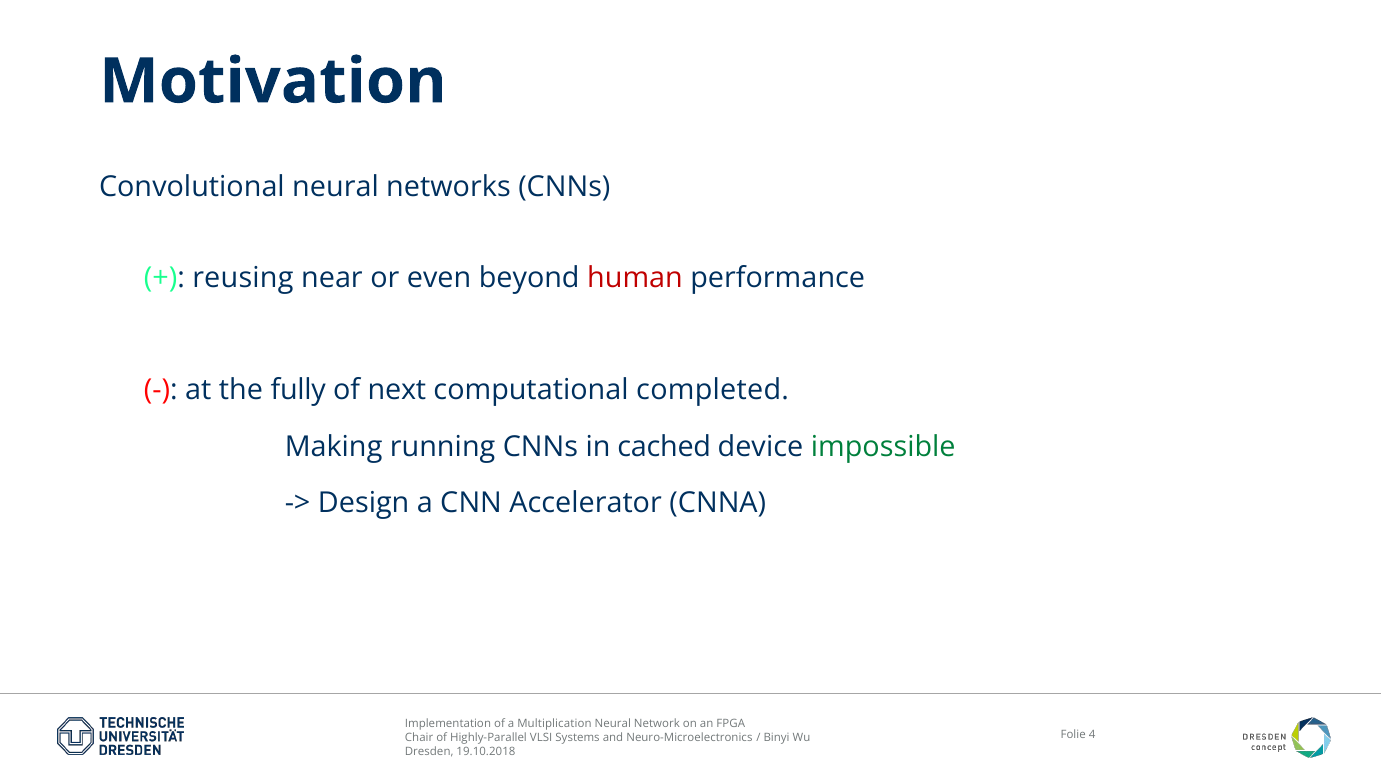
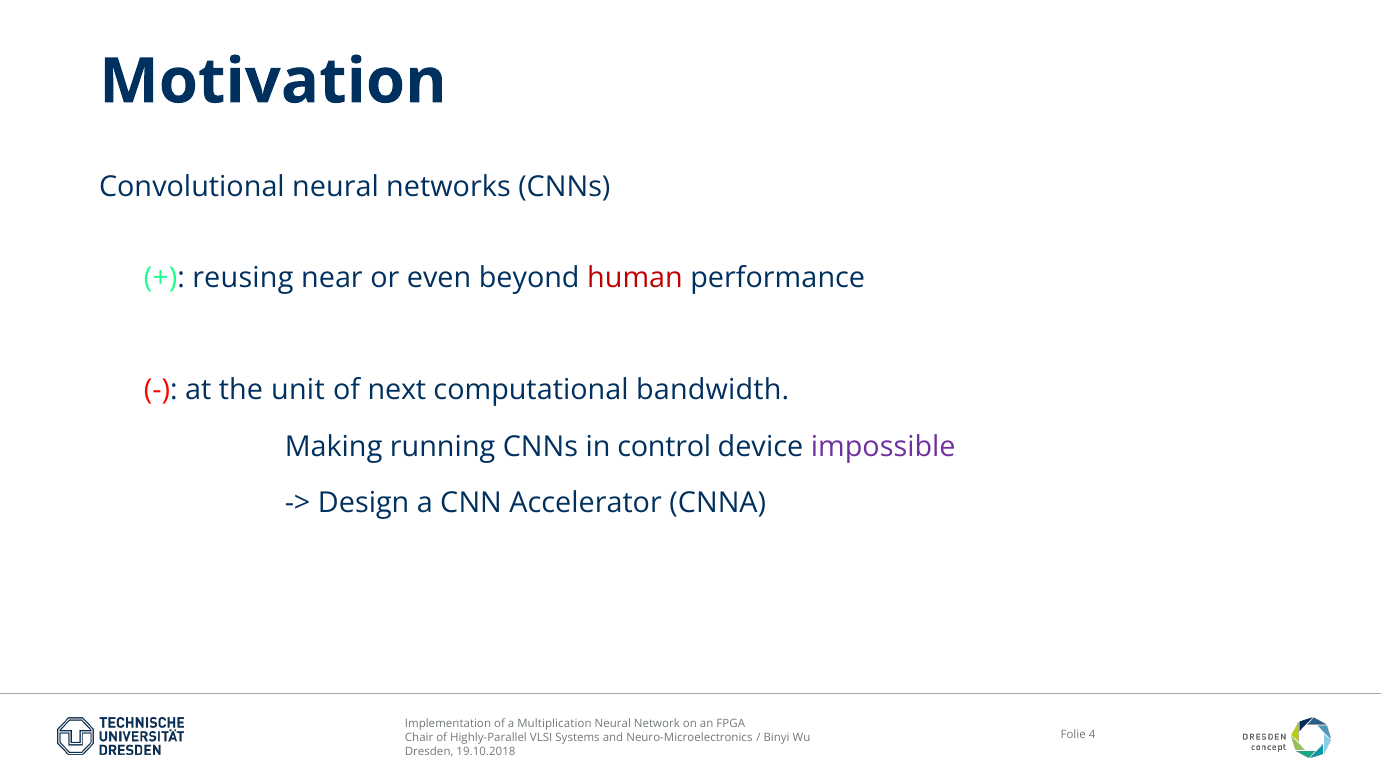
fully: fully -> unit (298, 390)
completed: completed -> bandwidth (713, 390)
cached: cached -> control (664, 446)
impossible colour: green -> purple (883, 446)
